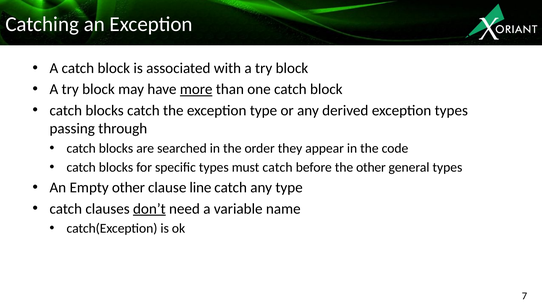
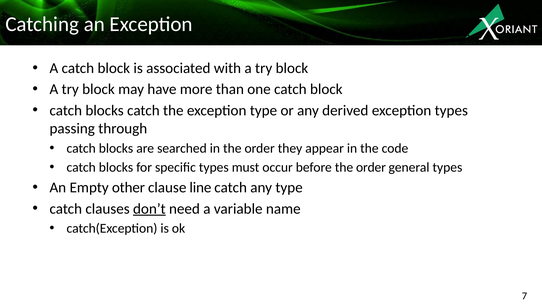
more underline: present -> none (196, 89)
must catch: catch -> occur (278, 167)
before the other: other -> order (371, 167)
